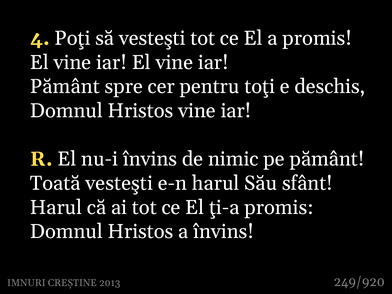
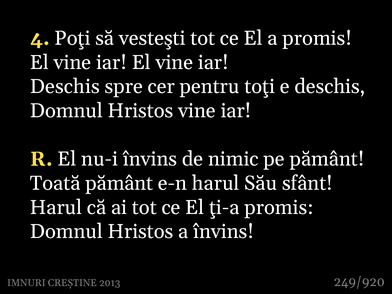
Pământ: Pământ -> Deschis (65, 87)
Toată vesteşti: vesteşti -> pământ (119, 183)
